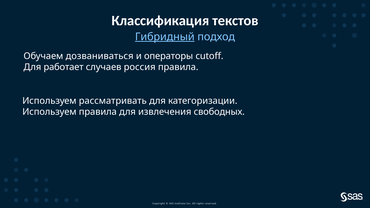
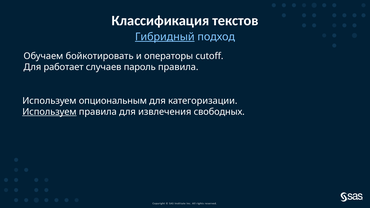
дозваниваться: дозваниваться -> бойкотировать (100, 56)
россия: россия -> пароль (140, 67)
рассматривать: рассматривать -> опциональным (113, 101)
Используем underline: none -> present (49, 112)
